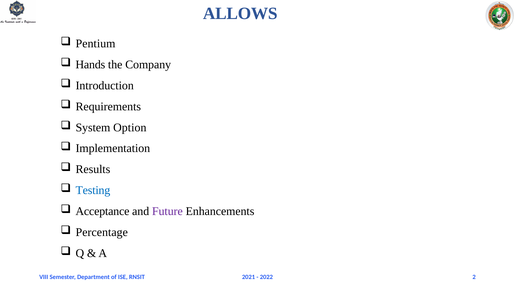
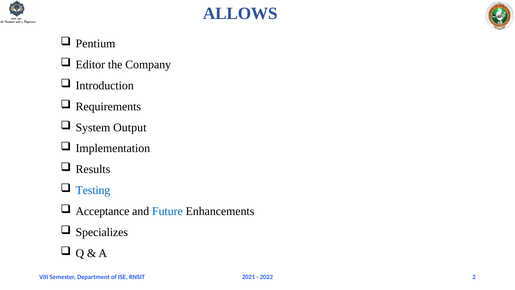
Hands: Hands -> Editor (90, 64)
Option: Option -> Output (130, 127)
Future colour: purple -> blue (167, 211)
Percentage: Percentage -> Specializes (102, 232)
